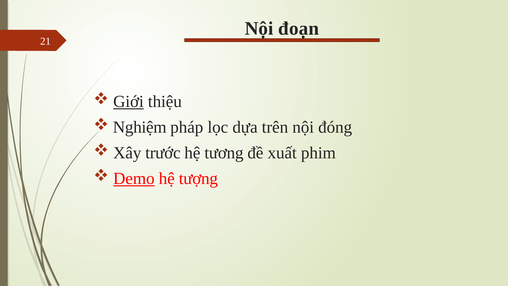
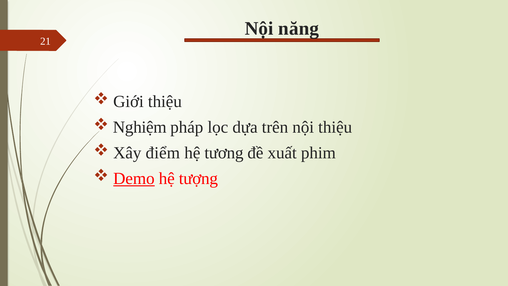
đoạn: đoạn -> năng (299, 29)
Giới underline: present -> none (128, 101)
nội đóng: đóng -> thiệu (335, 127)
trước: trước -> điểm (163, 153)
